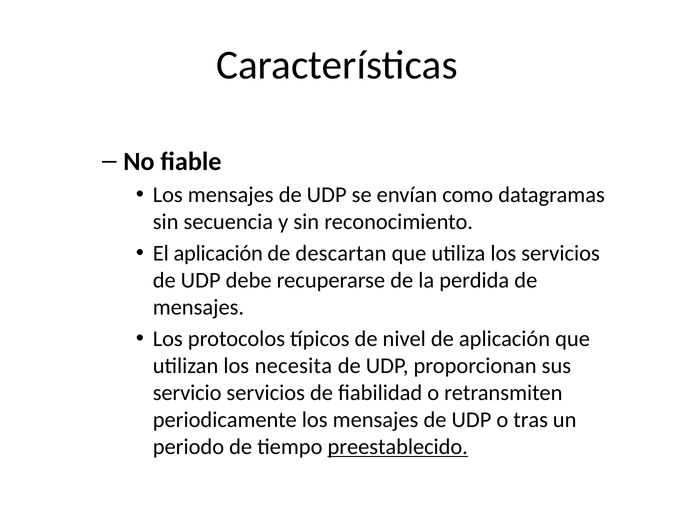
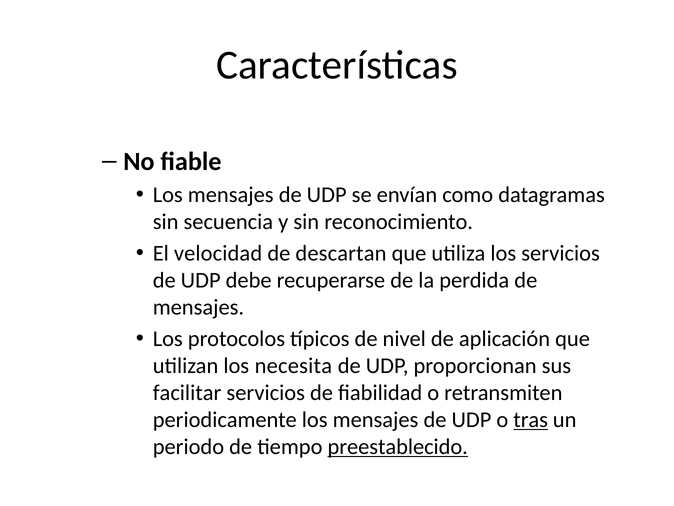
El aplicación: aplicación -> velocidad (218, 253)
servicio: servicio -> facilitar (187, 392)
tras underline: none -> present (531, 419)
